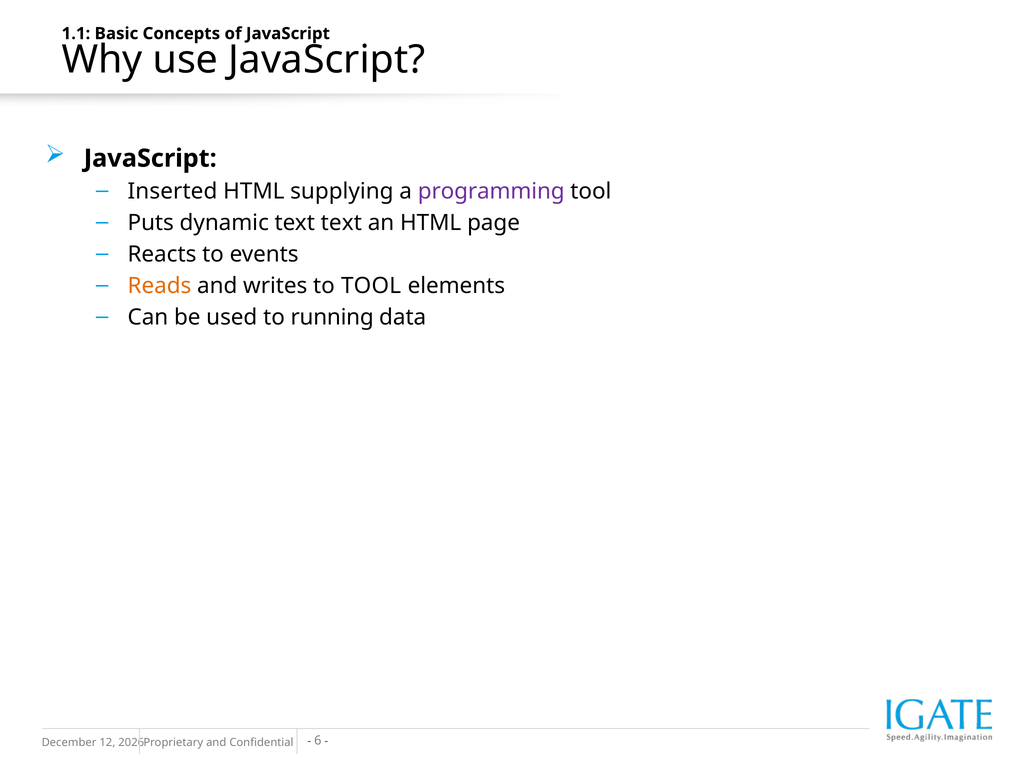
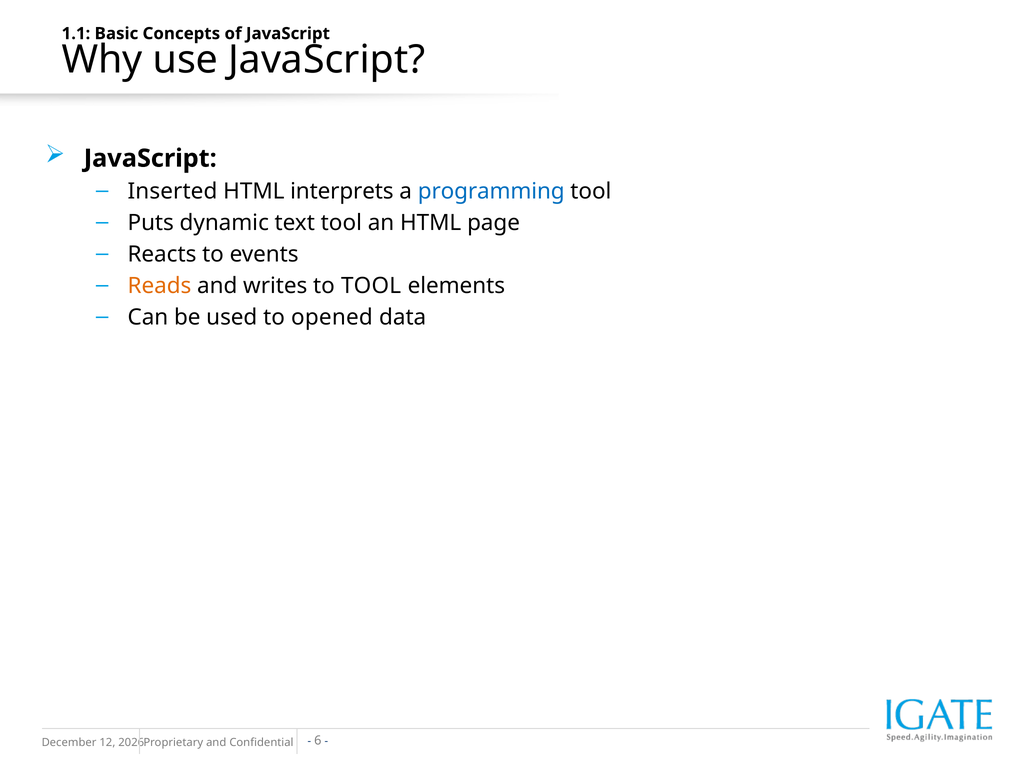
supplying: supplying -> interprets (342, 192)
programming colour: purple -> blue (491, 192)
text text: text -> tool (341, 223)
running: running -> opened (332, 318)
